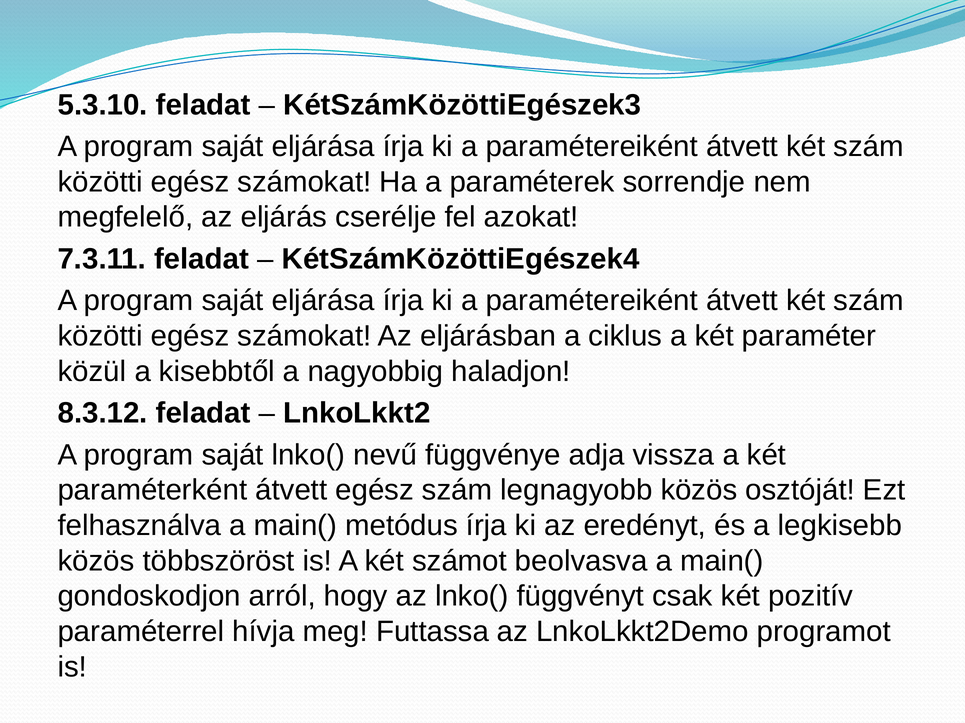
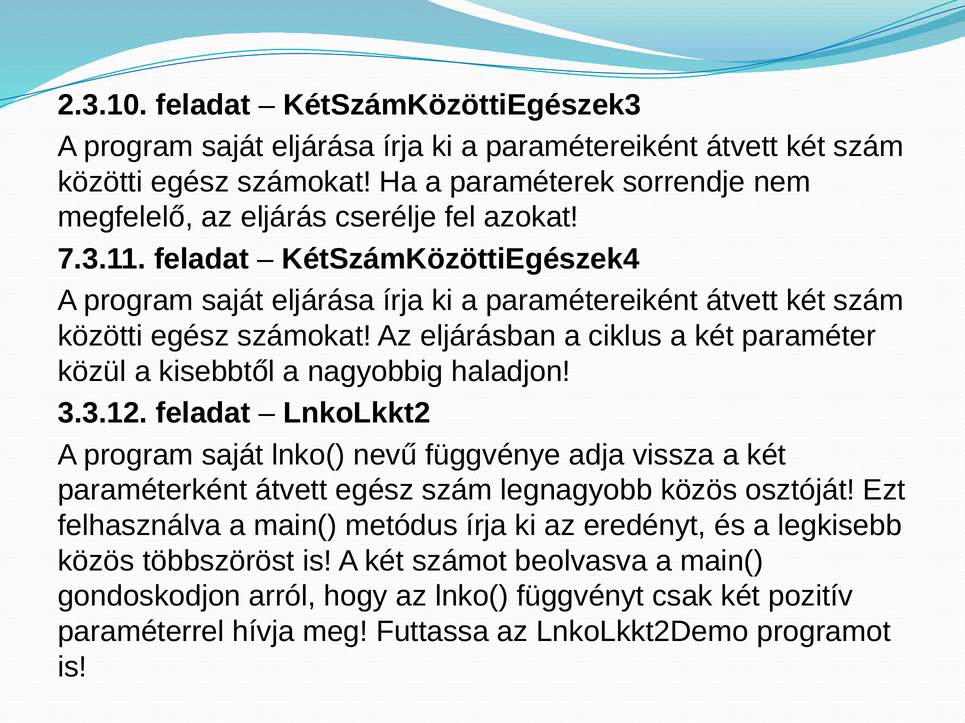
5.3.10: 5.3.10 -> 2.3.10 (103, 105)
8.3.12: 8.3.12 -> 3.3.12 (103, 414)
